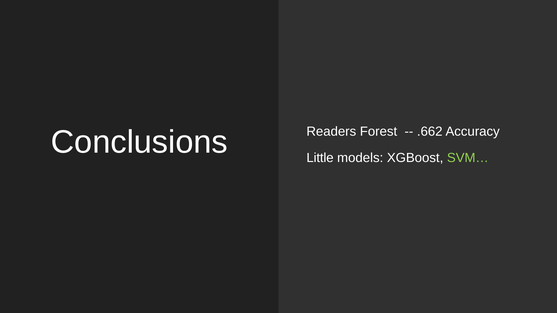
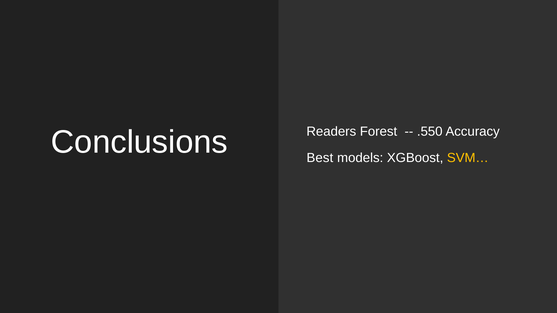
.662: .662 -> .550 (430, 132)
Little: Little -> Best (320, 158)
SVM… colour: light green -> yellow (468, 158)
